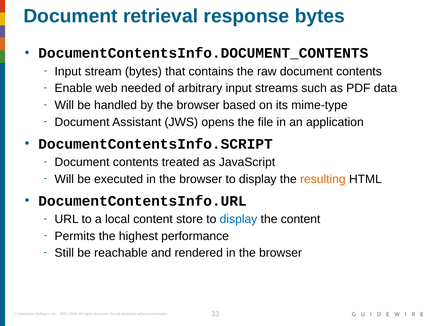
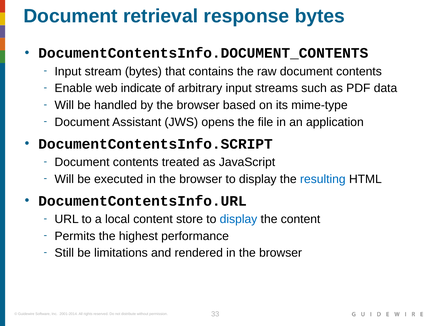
needed: needed -> indicate (141, 88)
resulting colour: orange -> blue (323, 179)
reachable: reachable -> limitations (121, 253)
